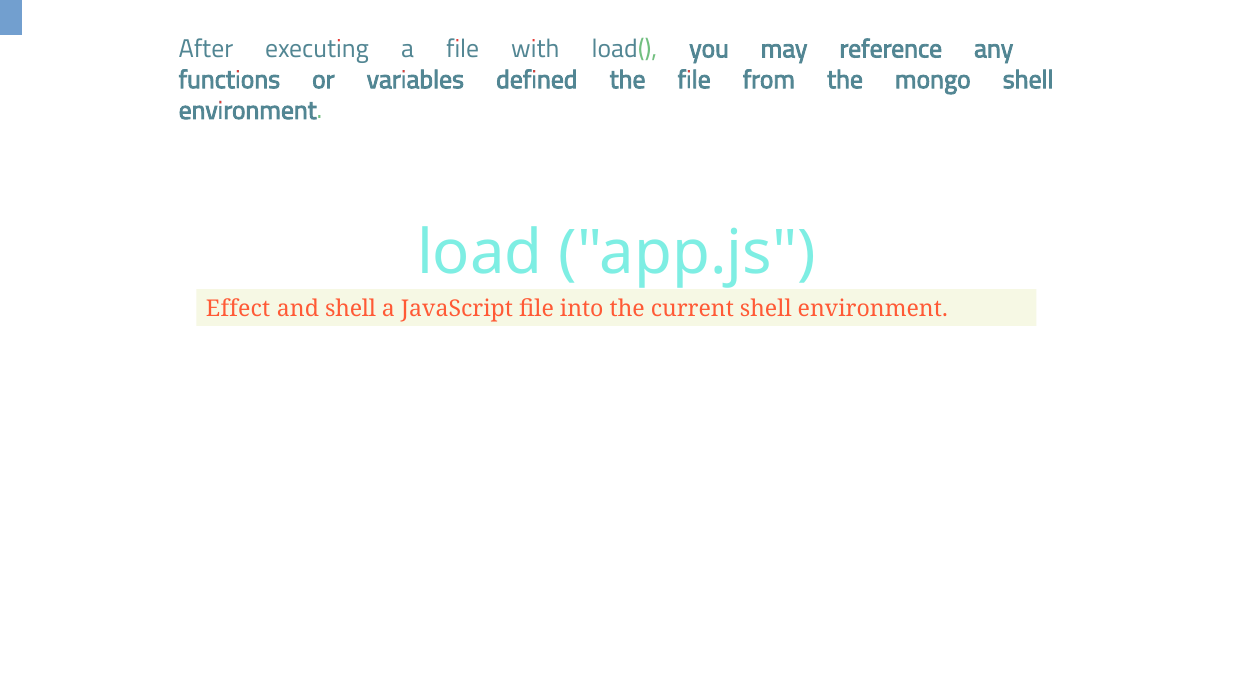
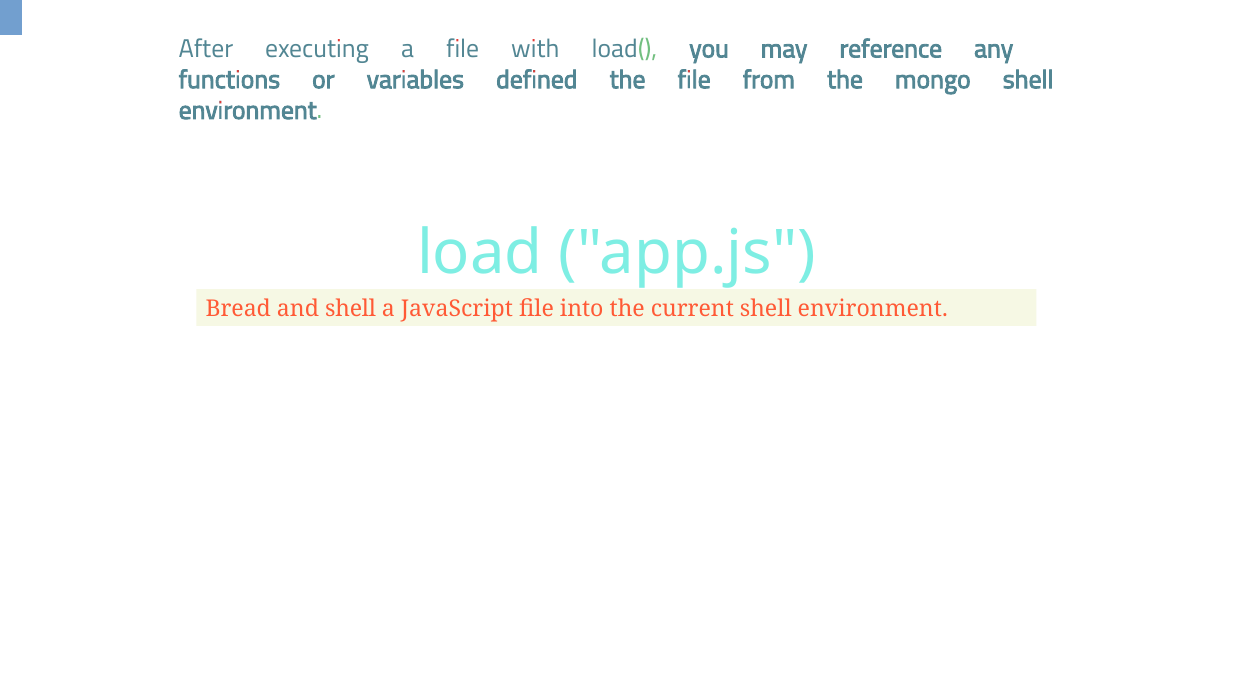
Effect: Effect -> Bread (238, 309)
